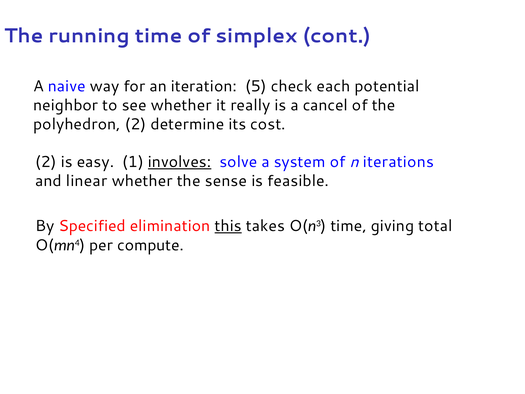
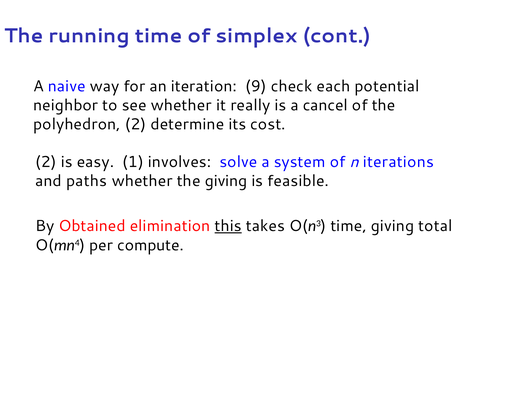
5: 5 -> 9 (256, 86)
involves underline: present -> none (180, 162)
linear: linear -> paths (87, 181)
the sense: sense -> giving (226, 181)
Speciﬁed: Speciﬁed -> Obtained (92, 226)
